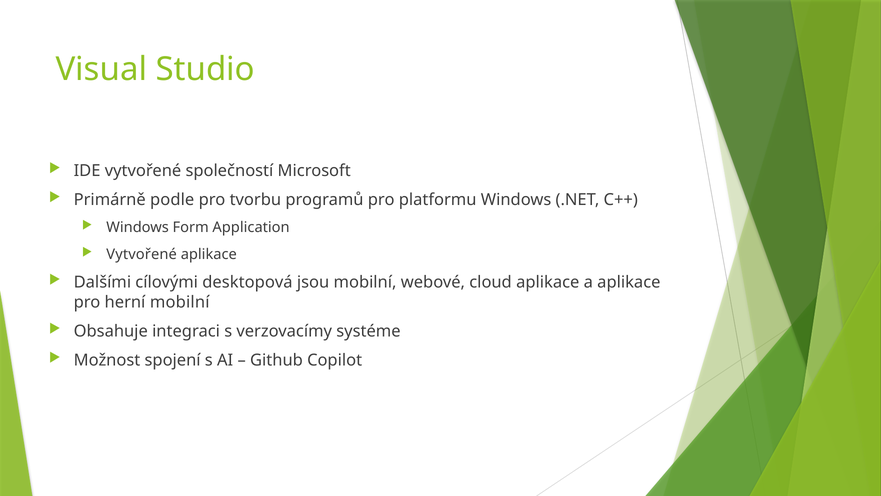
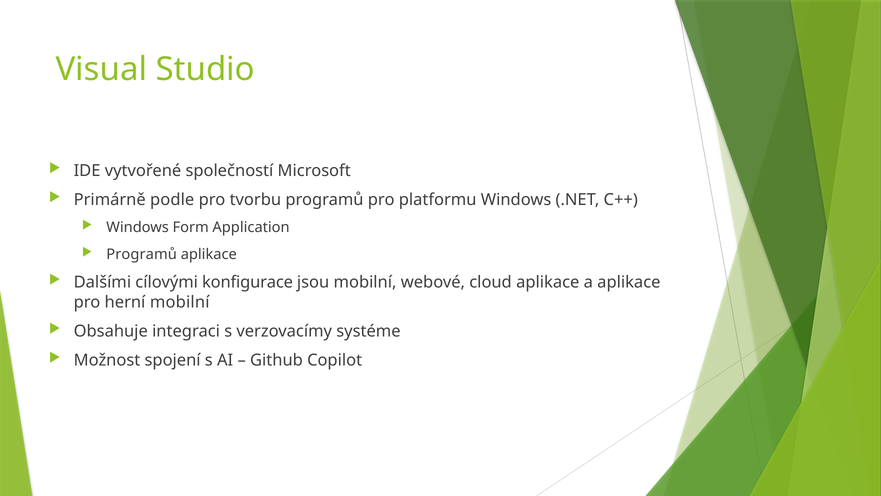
Vytvořené: Vytvořené -> Programů (142, 254)
desktopová: desktopová -> konfigurace (248, 282)
